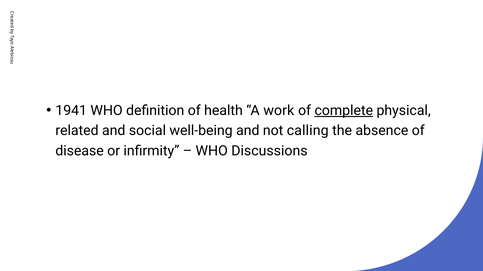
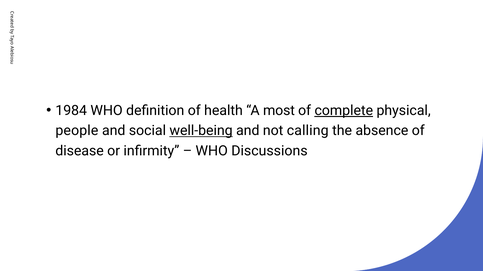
1941: 1941 -> 1984 (71, 111)
work: work -> most (279, 111)
related: related -> people (77, 131)
well-being underline: none -> present (201, 131)
